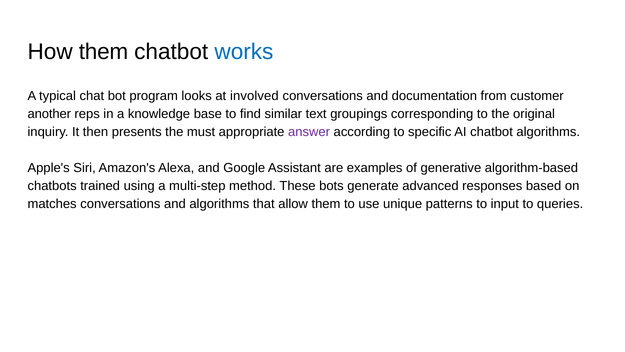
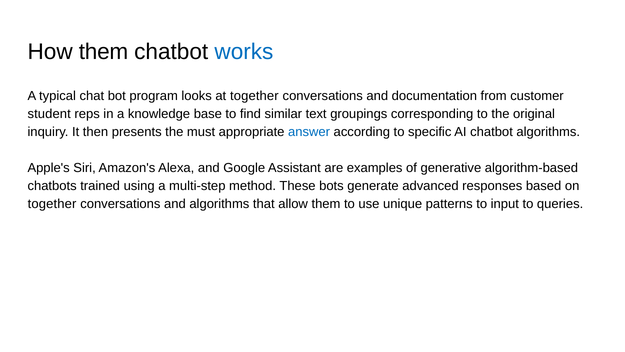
at involved: involved -> together (254, 96)
another: another -> student (49, 114)
answer colour: purple -> blue (309, 132)
matches: matches -> together (52, 204)
